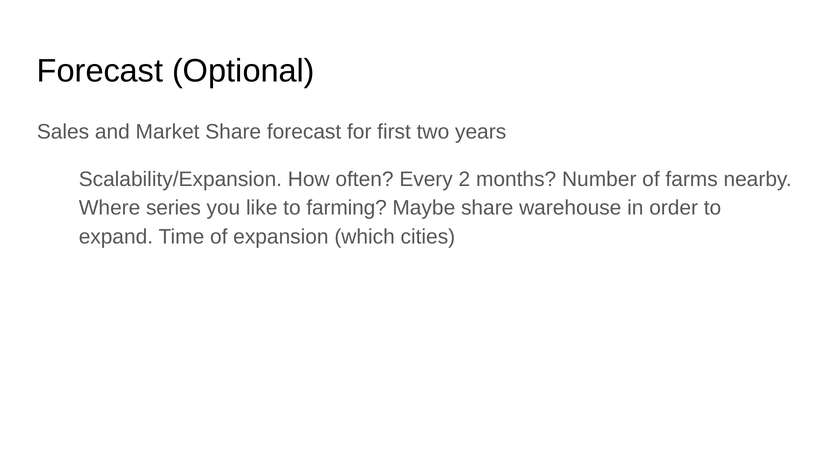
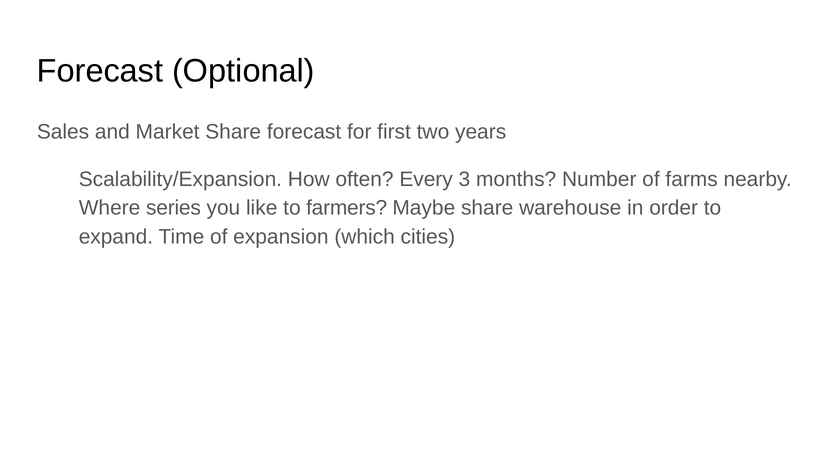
2: 2 -> 3 (464, 179)
farming: farming -> farmers (347, 208)
